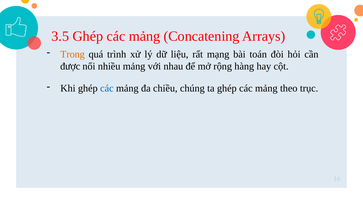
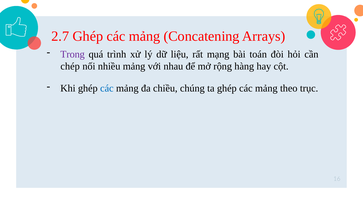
3.5: 3.5 -> 2.7 (60, 36)
Trong colour: orange -> purple (73, 54)
được: được -> chép (70, 66)
